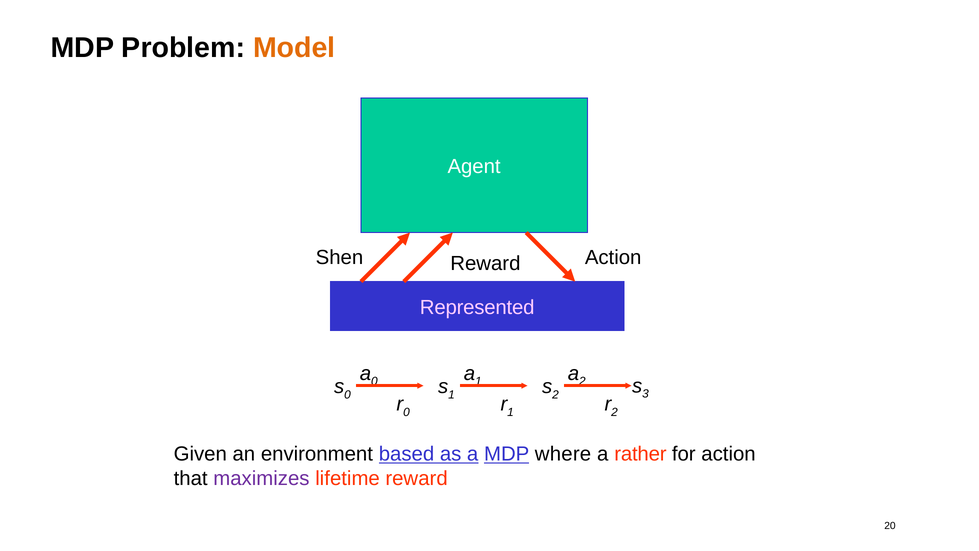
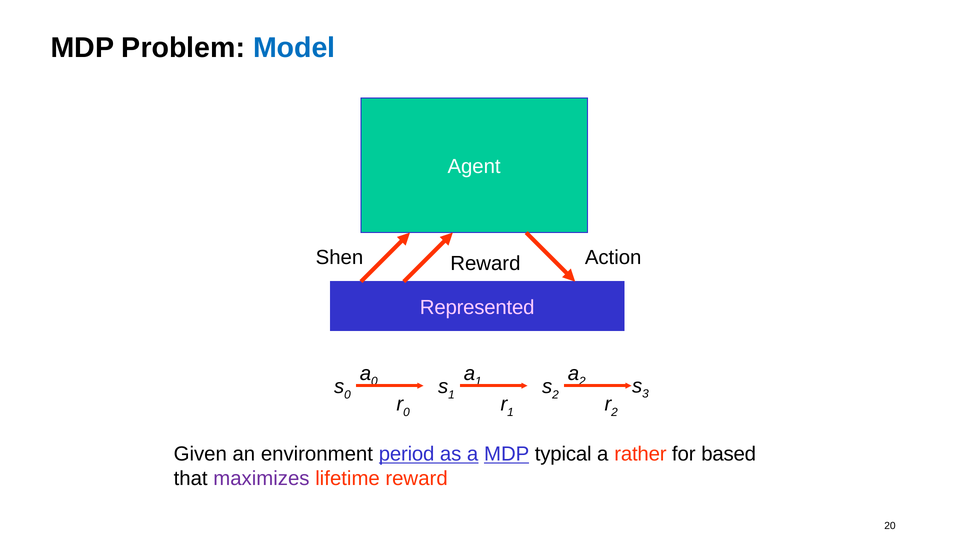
Model colour: orange -> blue (294, 48)
based: based -> period (407, 454)
where: where -> typical (563, 454)
for action: action -> based (729, 454)
